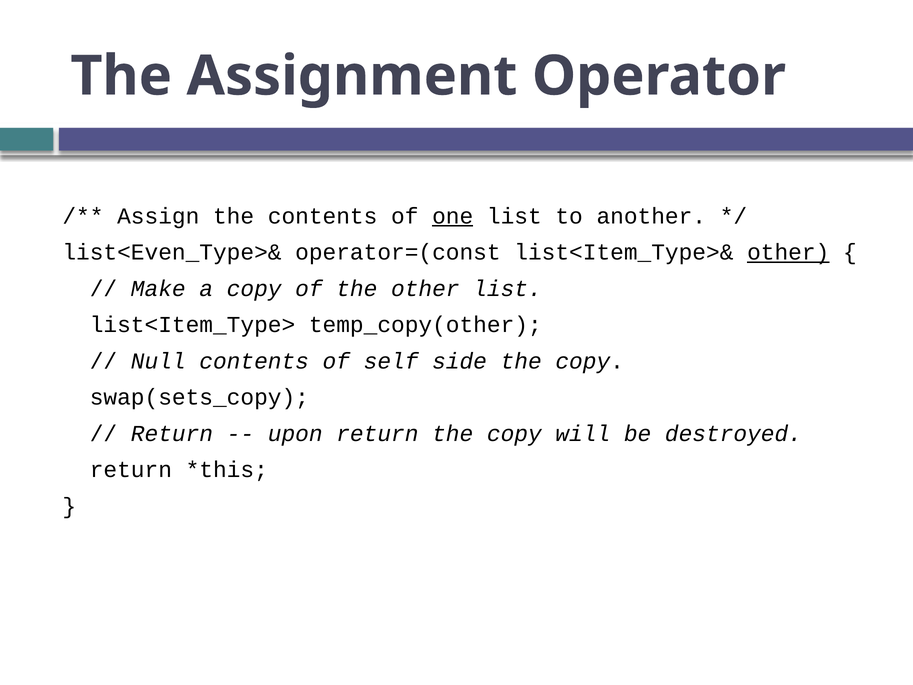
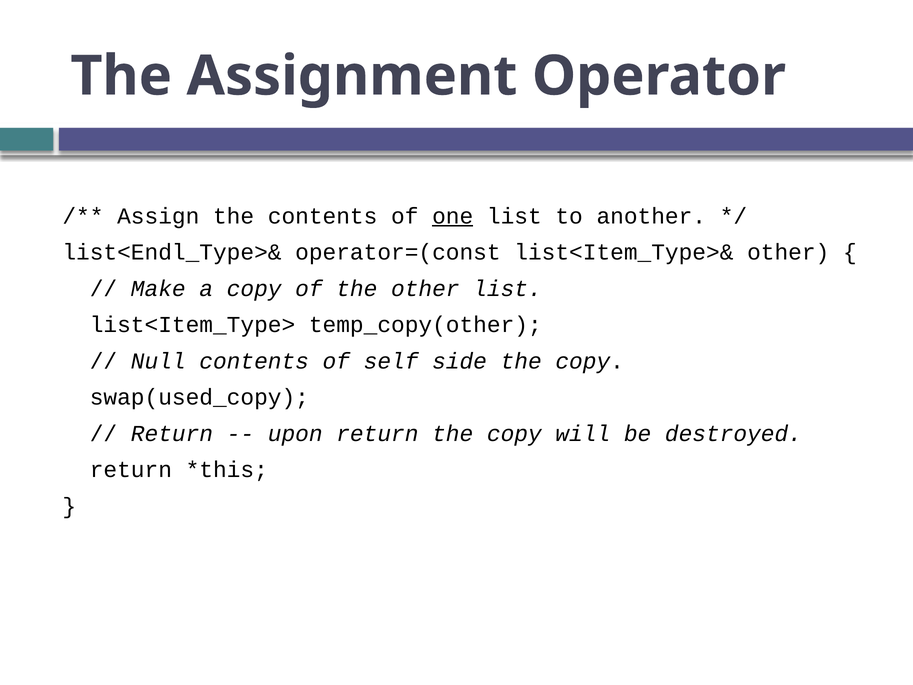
list<Even_Type>&: list<Even_Type>& -> list<Endl_Type>& (172, 252)
other underline: present -> none (788, 252)
swap(sets_copy: swap(sets_copy -> swap(used_copy (199, 397)
